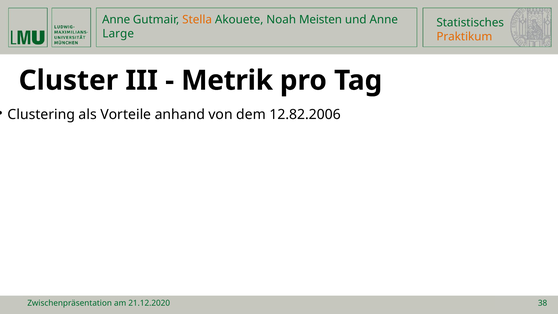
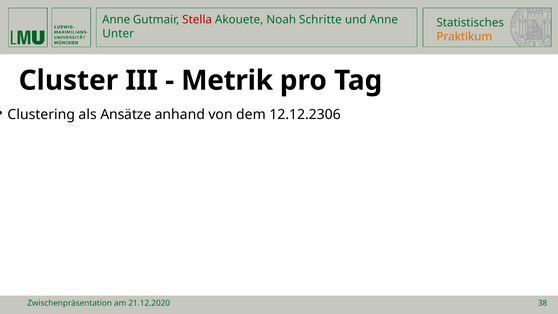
Stella colour: orange -> red (197, 20)
Meisten: Meisten -> Schritte (320, 20)
Large: Large -> Unter (118, 34)
Vorteile: Vorteile -> Ansätze (126, 115)
12.82.2006: 12.82.2006 -> 12.12.2306 (305, 115)
